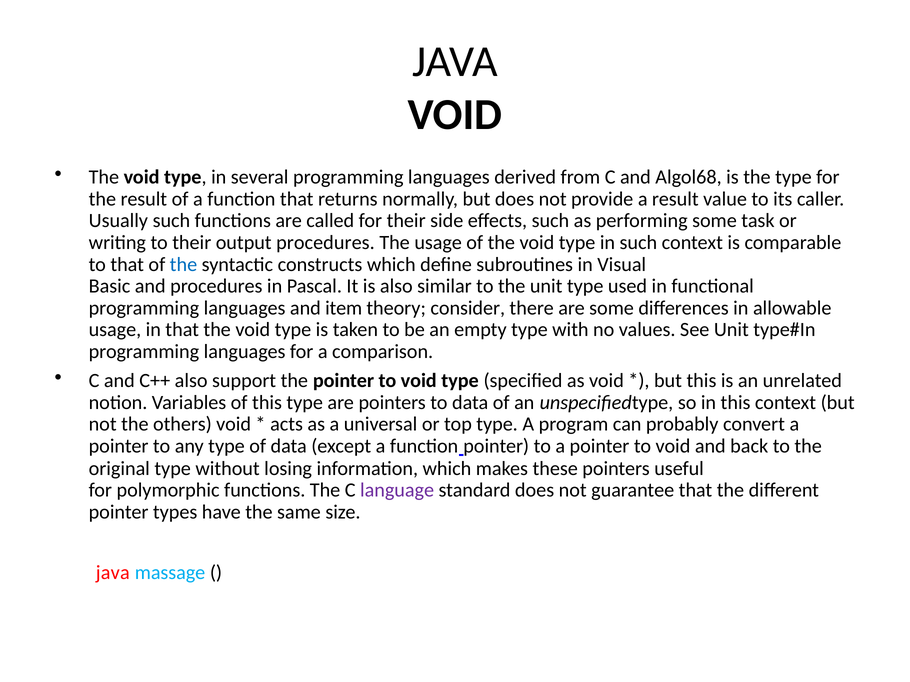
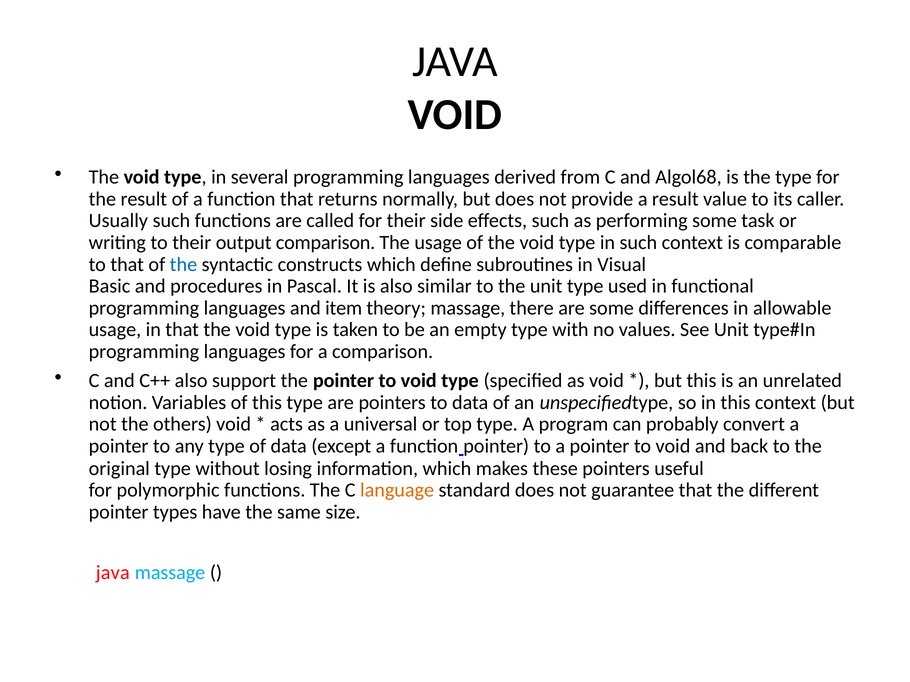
output procedures: procedures -> comparison (326, 243)
theory consider: consider -> massage (468, 308)
language colour: purple -> orange (397, 491)
